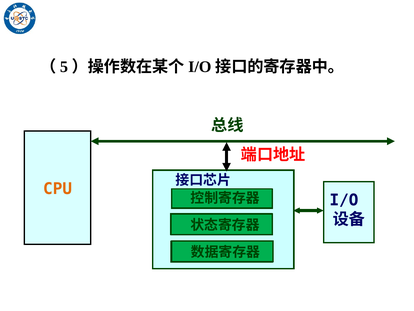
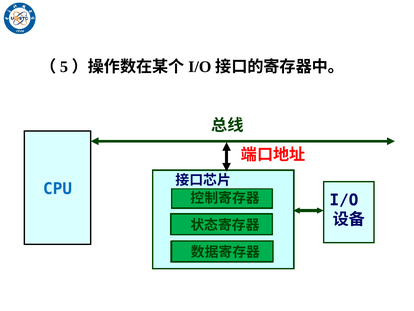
CPU colour: orange -> blue (58, 189)
